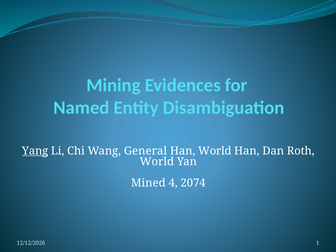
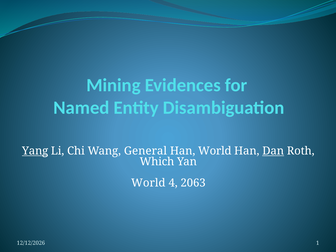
Dan underline: none -> present (273, 151)
World: World -> Which (157, 162)
Mined: Mined -> World (148, 183)
2074: 2074 -> 2063 (193, 183)
